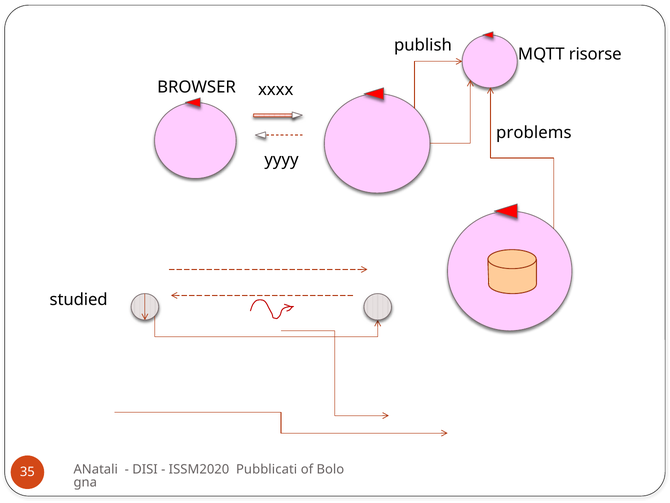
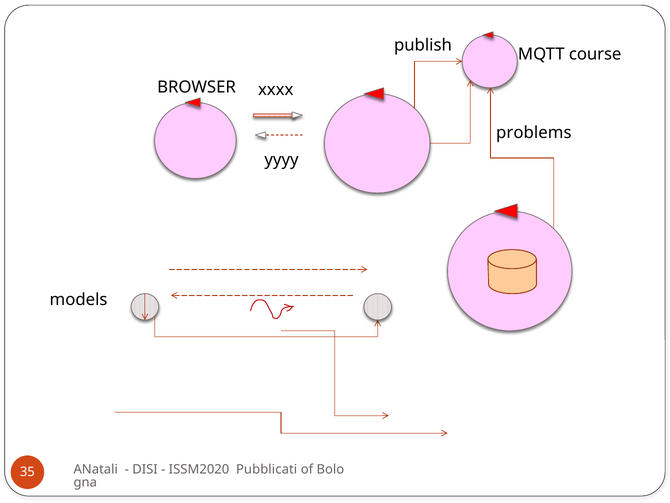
risorse: risorse -> course (595, 54)
studied: studied -> models (79, 299)
